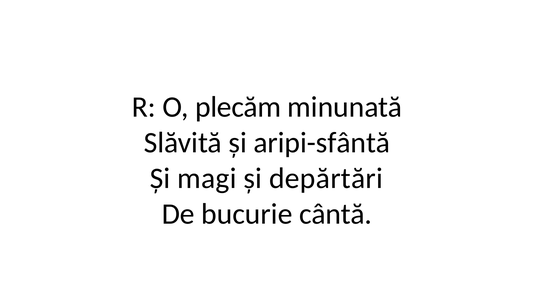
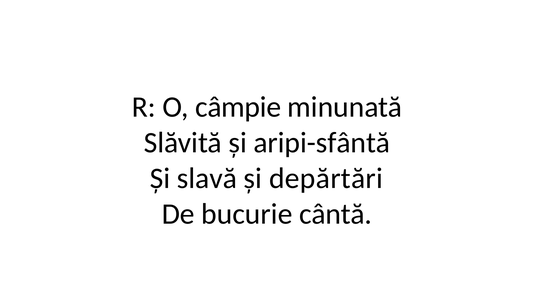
plecăm: plecăm -> câmpie (238, 107)
magi: magi -> slavă (207, 178)
